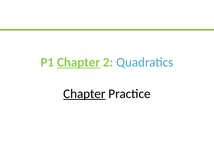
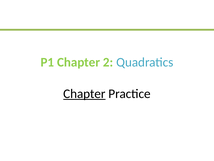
Chapter underline: present -> none (79, 62)
